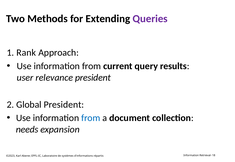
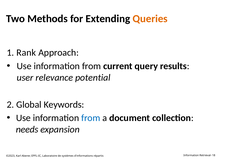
Queries colour: purple -> orange (150, 19)
relevance president: president -> potential (93, 78)
Global President: President -> Keywords (64, 105)
